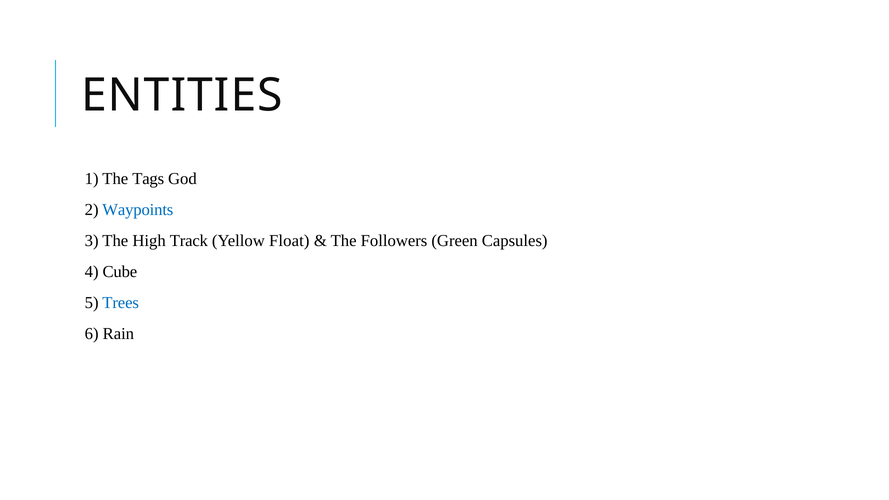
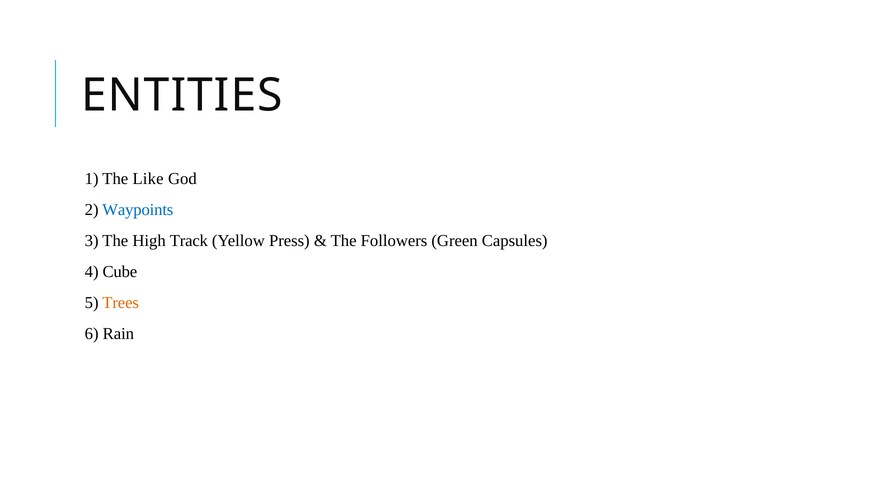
Tags: Tags -> Like (148, 179)
Float: Float -> Press (289, 241)
Trees colour: blue -> orange (121, 303)
